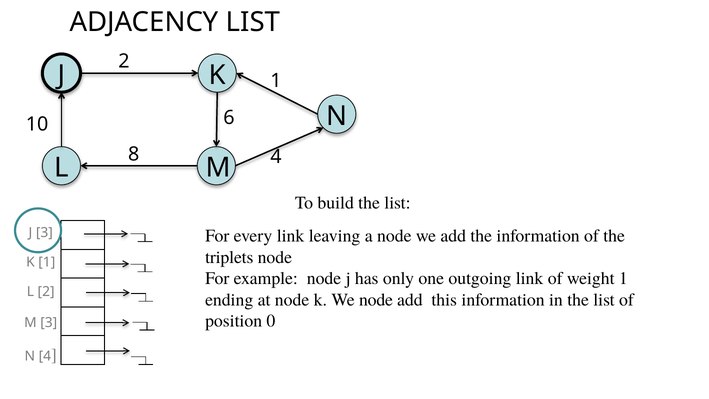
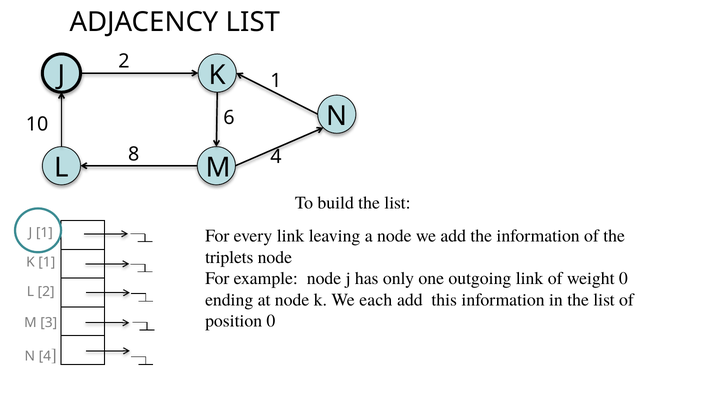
J 3: 3 -> 1 (44, 233)
weight 1: 1 -> 0 (623, 278)
We node: node -> each (376, 300)
